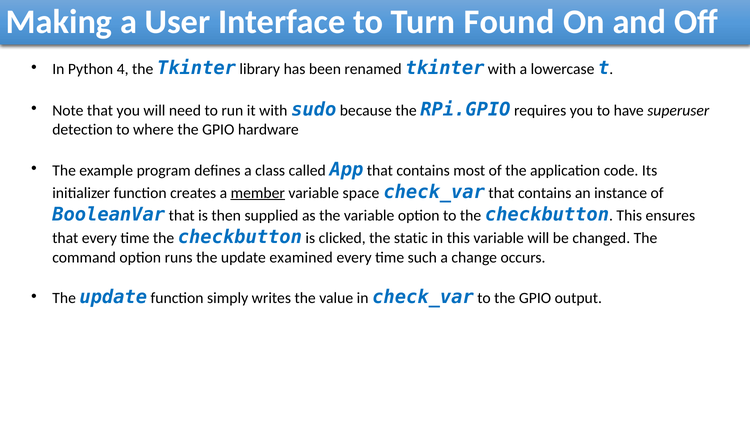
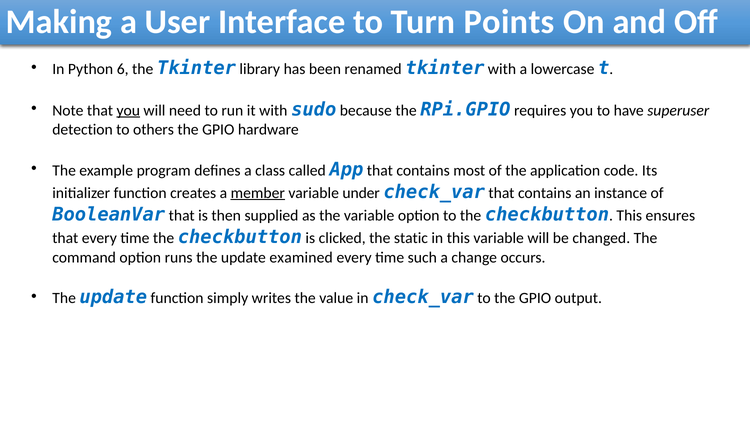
Found: Found -> Points (509, 22)
4: 4 -> 6 (123, 69)
you underline: none -> present (128, 110)
where: where -> others (153, 130)
space: space -> under (361, 193)
